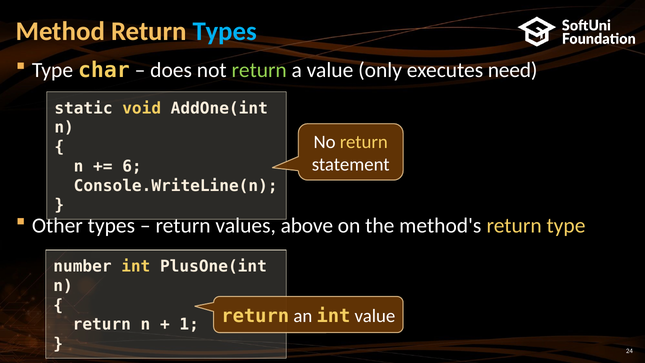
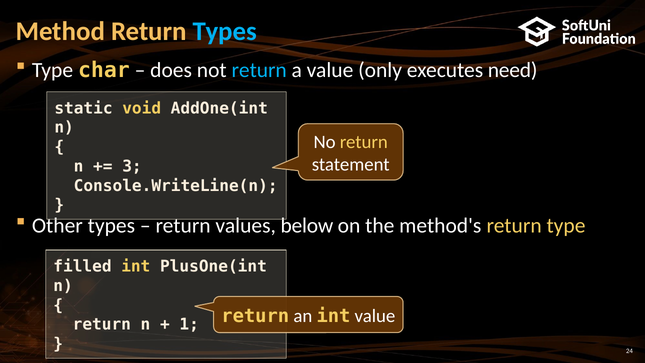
return colour: light green -> light blue (259, 70)
6: 6 -> 3 (132, 166)
above: above -> below (307, 226)
number: number -> filled (82, 267)
